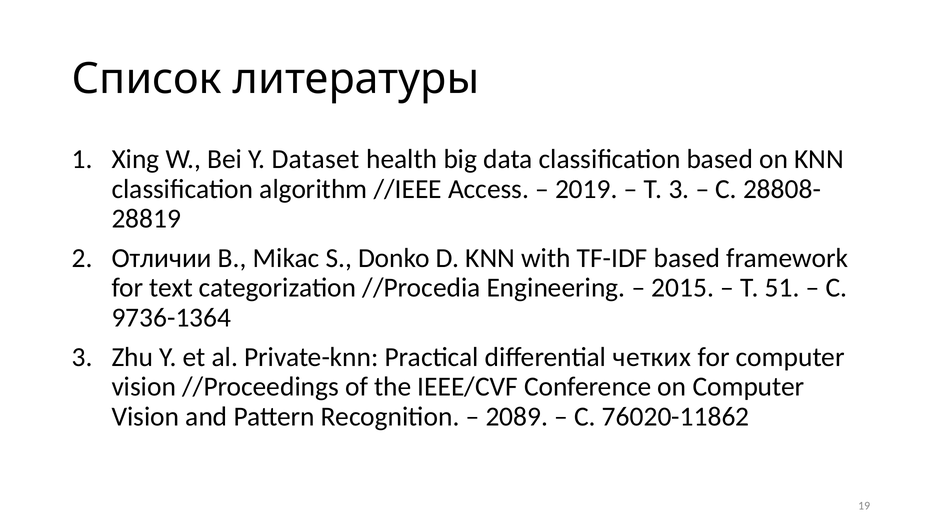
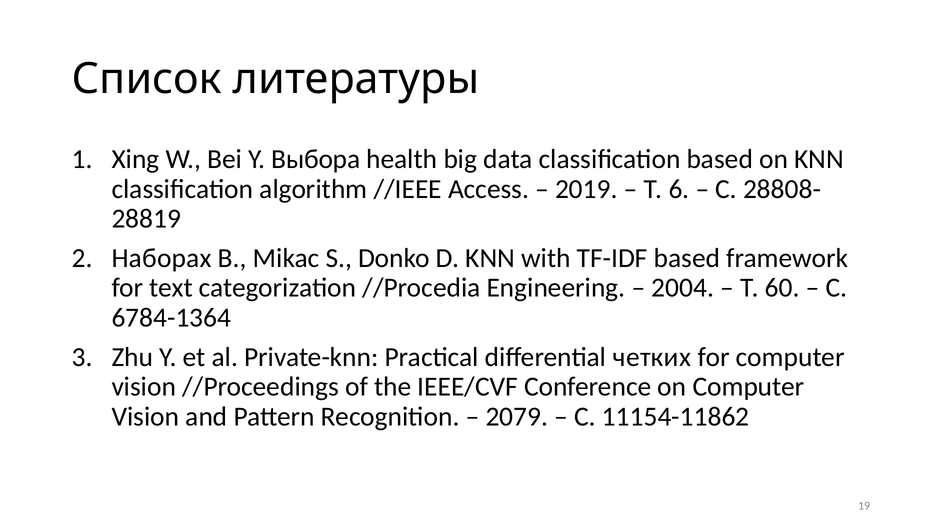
Dataset: Dataset -> Выбора (316, 159)
Т 3: 3 -> 6 (679, 189)
Отличии: Отличии -> Наборах (162, 258)
2015: 2015 -> 2004 (683, 288)
51: 51 -> 60 (782, 288)
9736-1364: 9736-1364 -> 6784-1364 (171, 317)
2089: 2089 -> 2079 (517, 416)
76020-11862: 76020-11862 -> 11154-11862 (676, 416)
